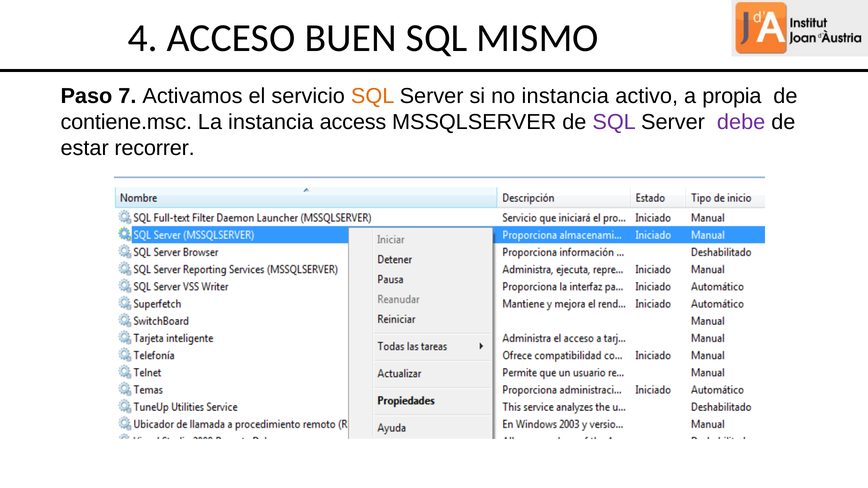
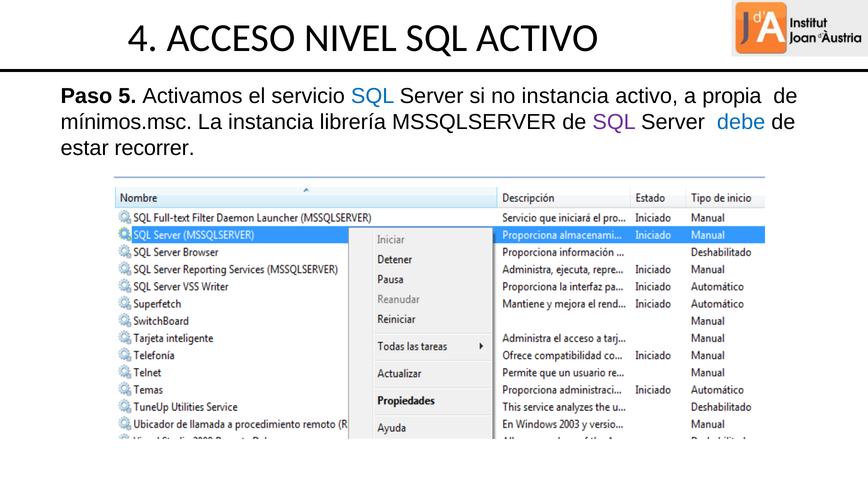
BUEN: BUEN -> NIVEL (351, 38)
SQL MISMO: MISMO -> ACTIVO (538, 38)
7: 7 -> 5 (127, 96)
SQL colour: orange -> blue (373, 96)
contiene.msc: contiene.msc -> mínimos.msc (126, 122)
access: access -> librería (353, 122)
debe colour: purple -> blue (741, 122)
